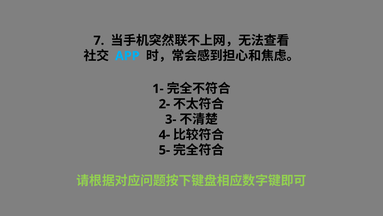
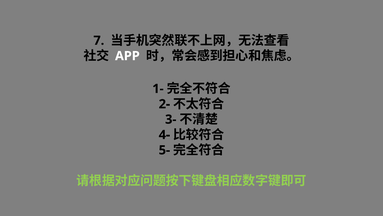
APP colour: light blue -> white (127, 56)
